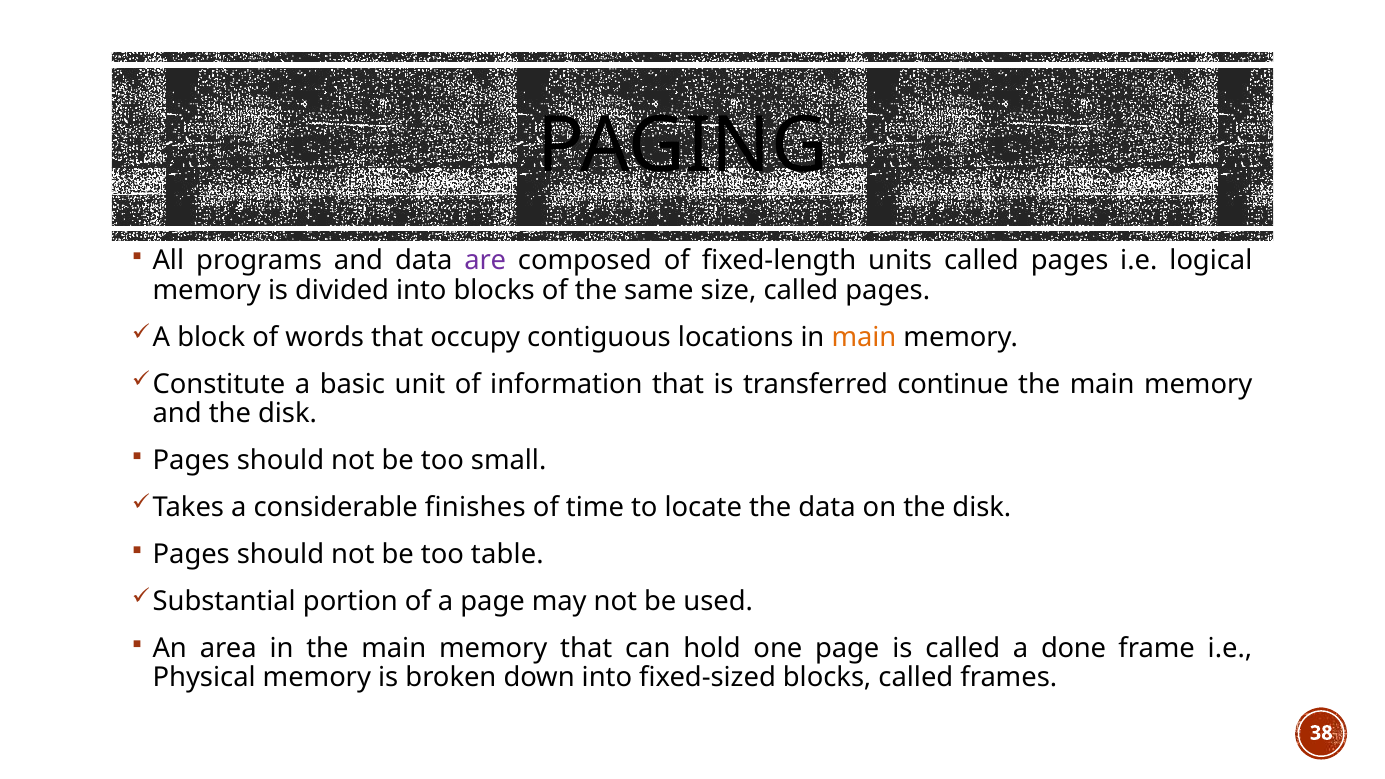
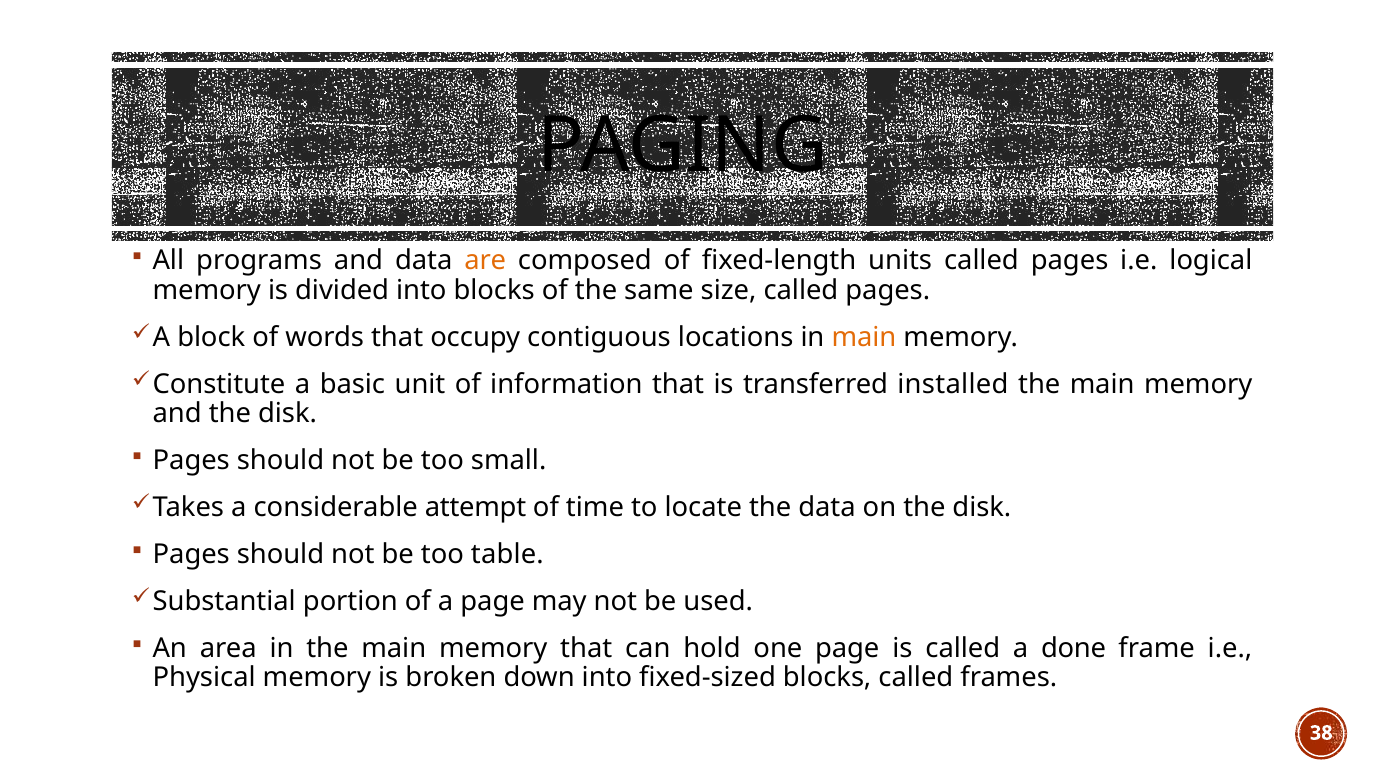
are colour: purple -> orange (485, 261)
continue: continue -> installed (953, 384)
finishes: finishes -> attempt (476, 508)
